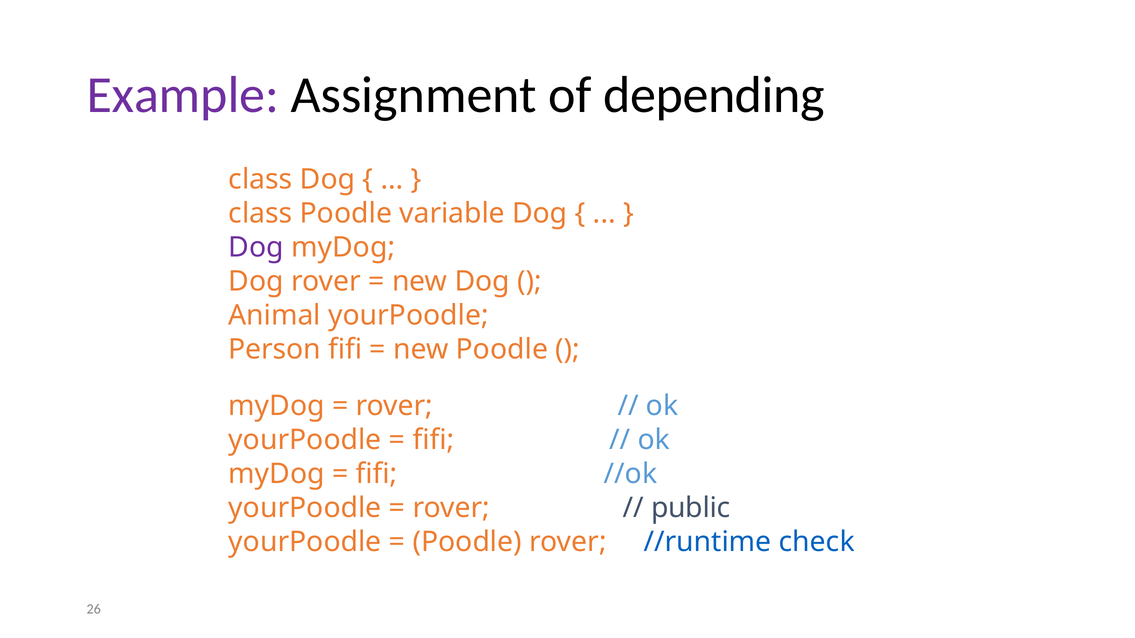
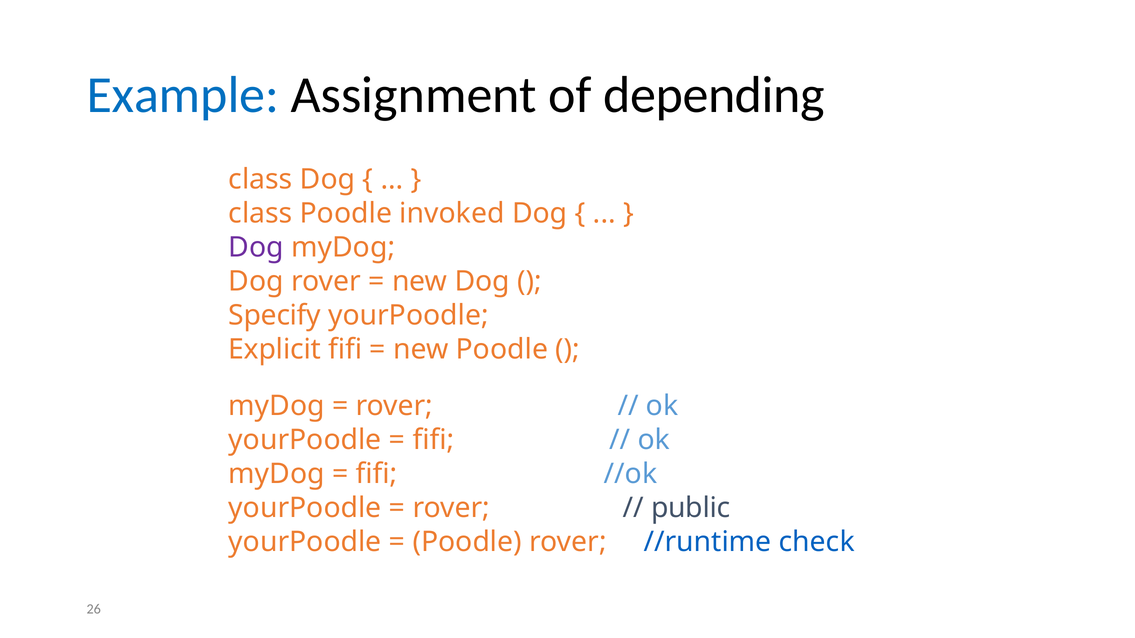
Example colour: purple -> blue (183, 95)
variable: variable -> invoked (452, 213)
Animal: Animal -> Specify (275, 316)
Person: Person -> Explicit (275, 350)
